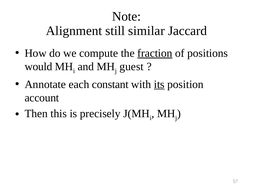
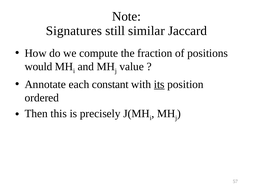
Alignment: Alignment -> Signatures (74, 31)
fraction underline: present -> none (155, 53)
guest: guest -> value (132, 67)
account: account -> ordered (42, 98)
